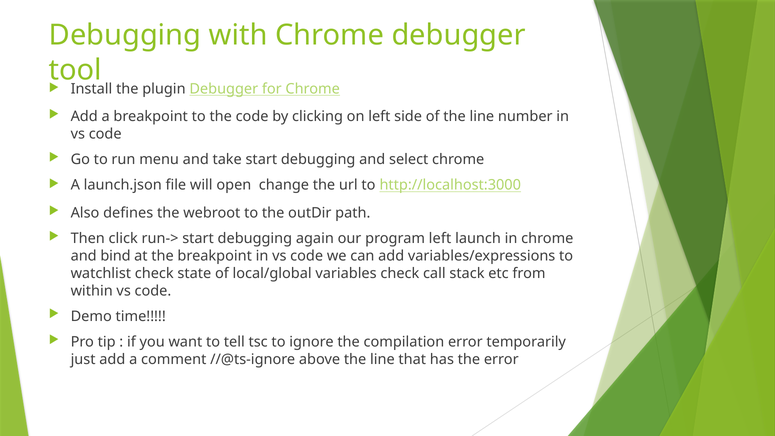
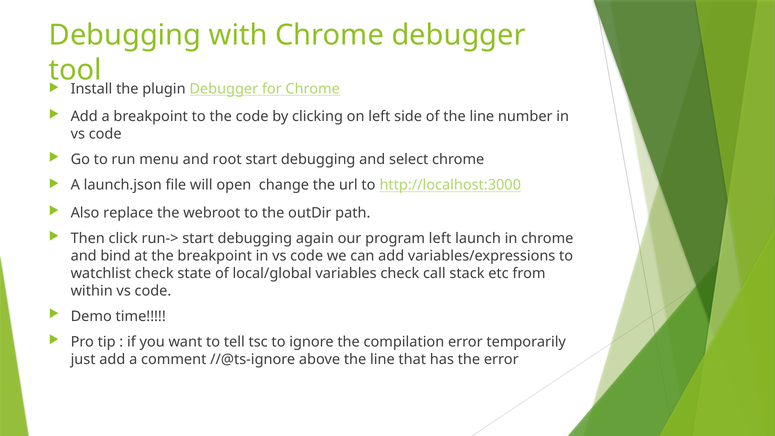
take: take -> root (227, 160)
defines: defines -> replace (128, 213)
